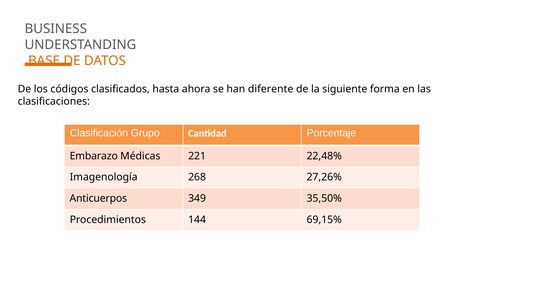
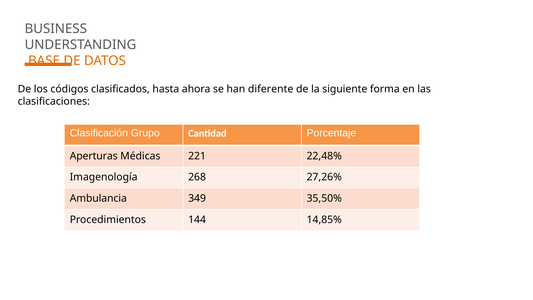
Embarazo: Embarazo -> Aperturas (94, 156)
Anticuerpos: Anticuerpos -> Ambulancia (98, 198)
69,15%: 69,15% -> 14,85% (324, 220)
